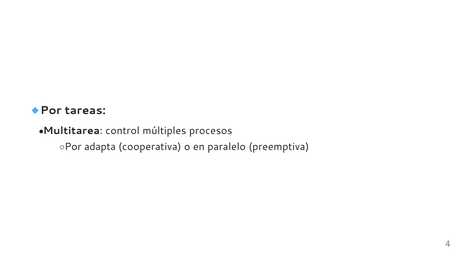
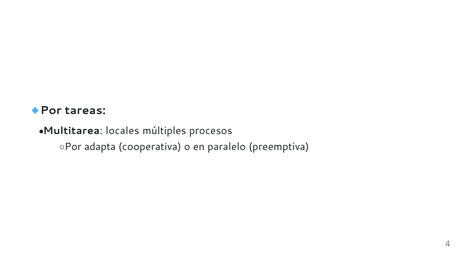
control: control -> locales (123, 131)
